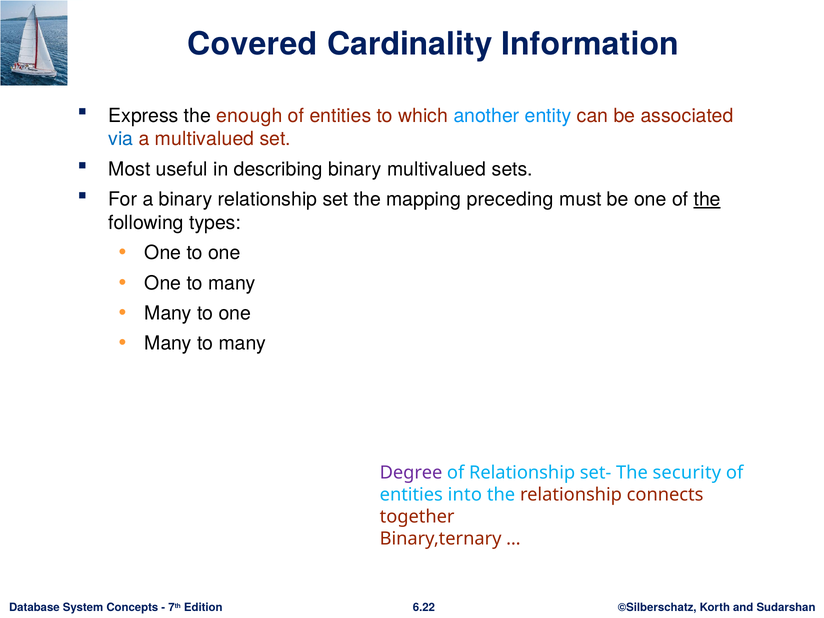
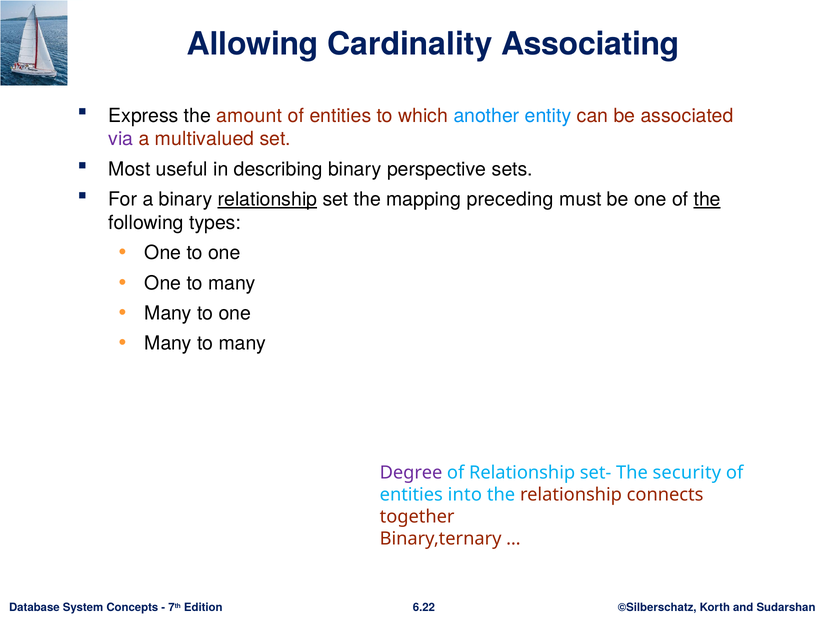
Covered: Covered -> Allowing (253, 44)
Information: Information -> Associating (590, 44)
enough: enough -> amount (249, 116)
via colour: blue -> purple (121, 139)
binary multivalued: multivalued -> perspective (437, 169)
relationship underline: none -> present (267, 199)
